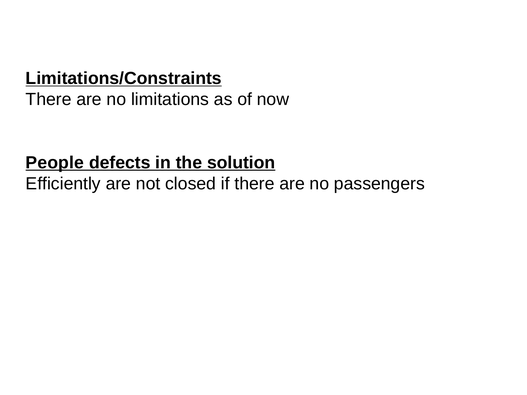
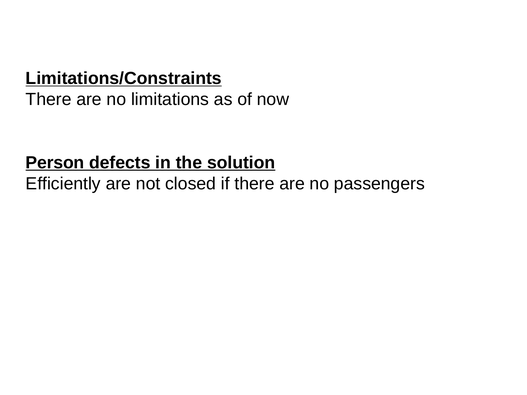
People: People -> Person (55, 163)
